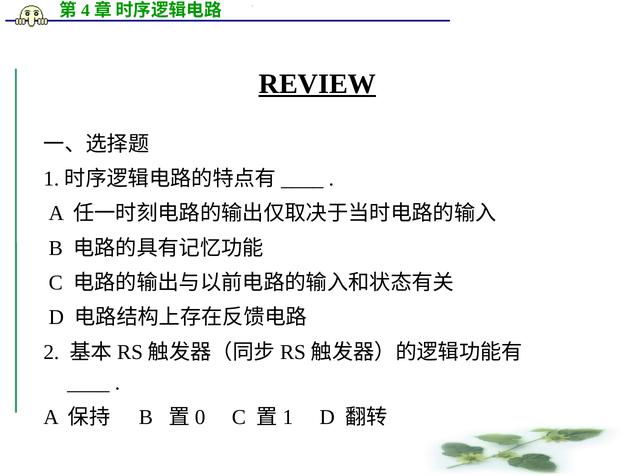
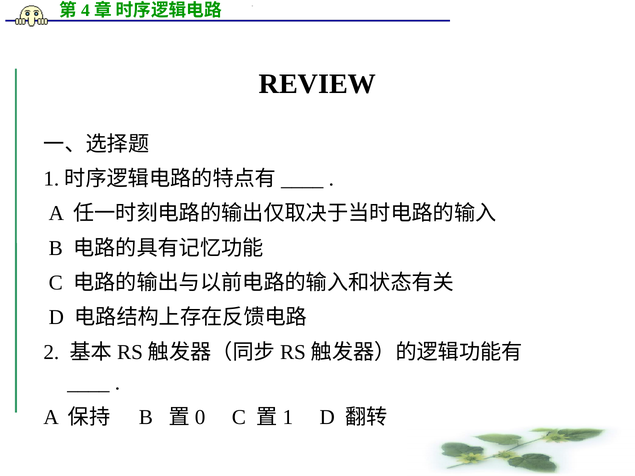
REVIEW underline: present -> none (317, 84)
